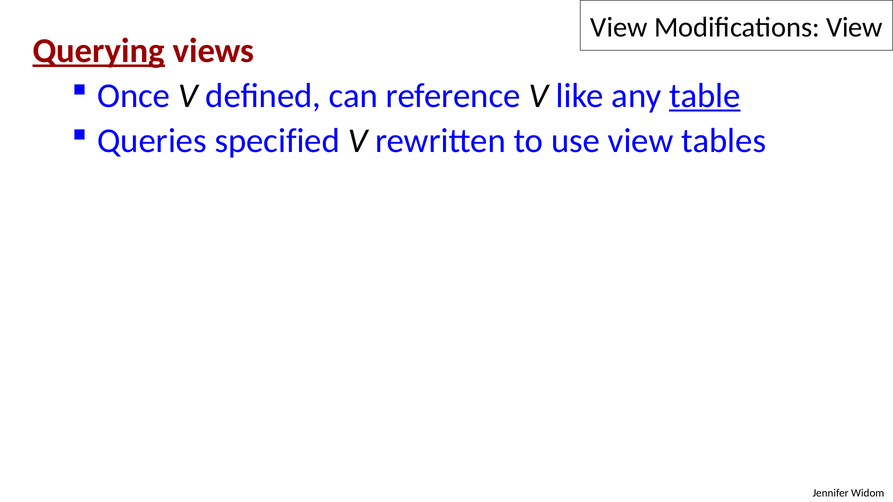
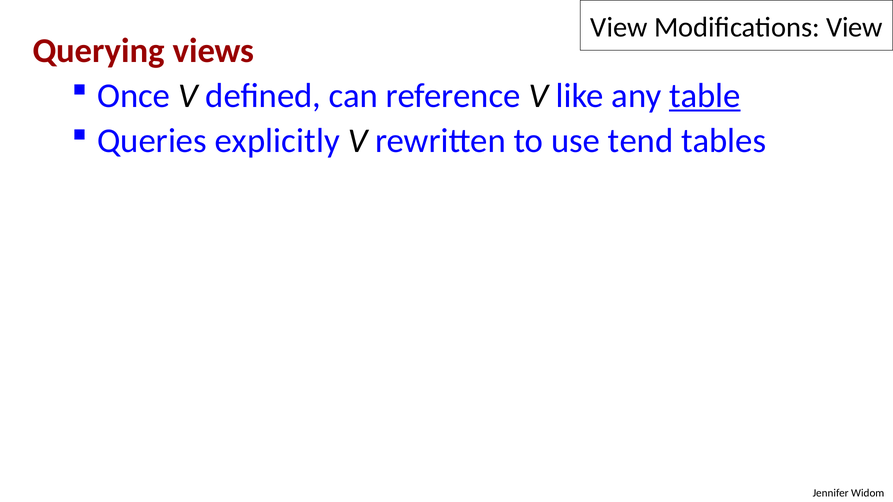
Querying underline: present -> none (99, 51)
specified: specified -> explicitly (277, 141)
use view: view -> tend (641, 141)
